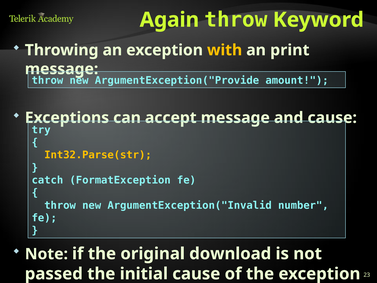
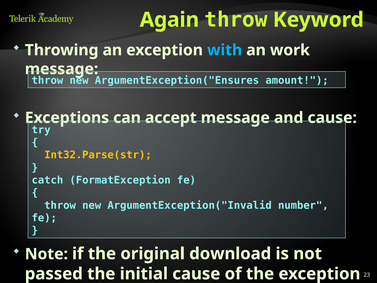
with colour: yellow -> light blue (225, 50)
print: print -> work (290, 50)
ArgumentException("Provide: ArgumentException("Provide -> ArgumentException("Ensures (177, 80)
